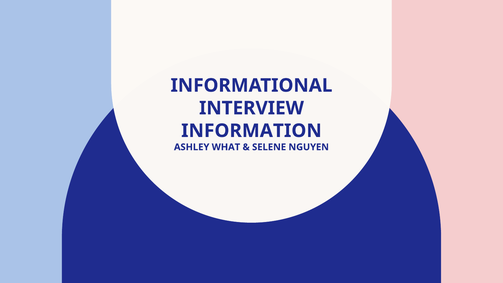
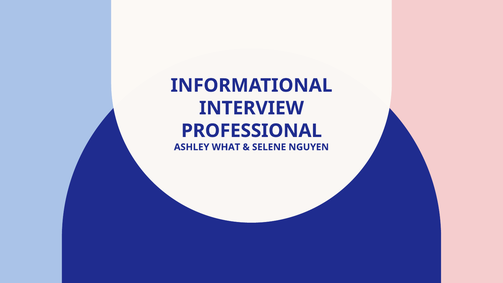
INFORMATION: INFORMATION -> PROFESSIONAL (252, 131)
